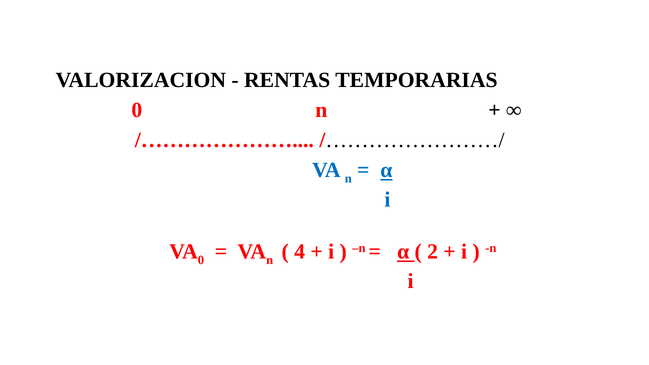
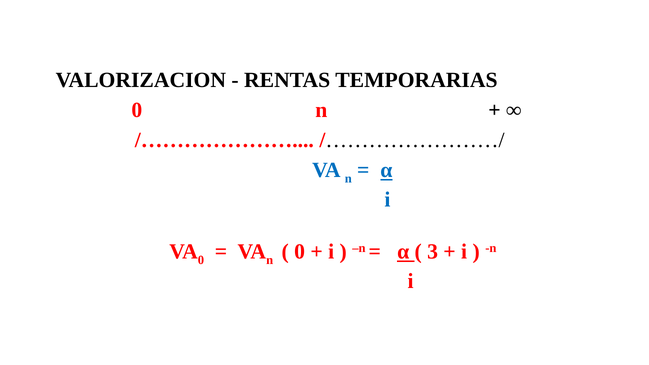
4: 4 -> 0 (300, 252)
2: 2 -> 3 (433, 252)
